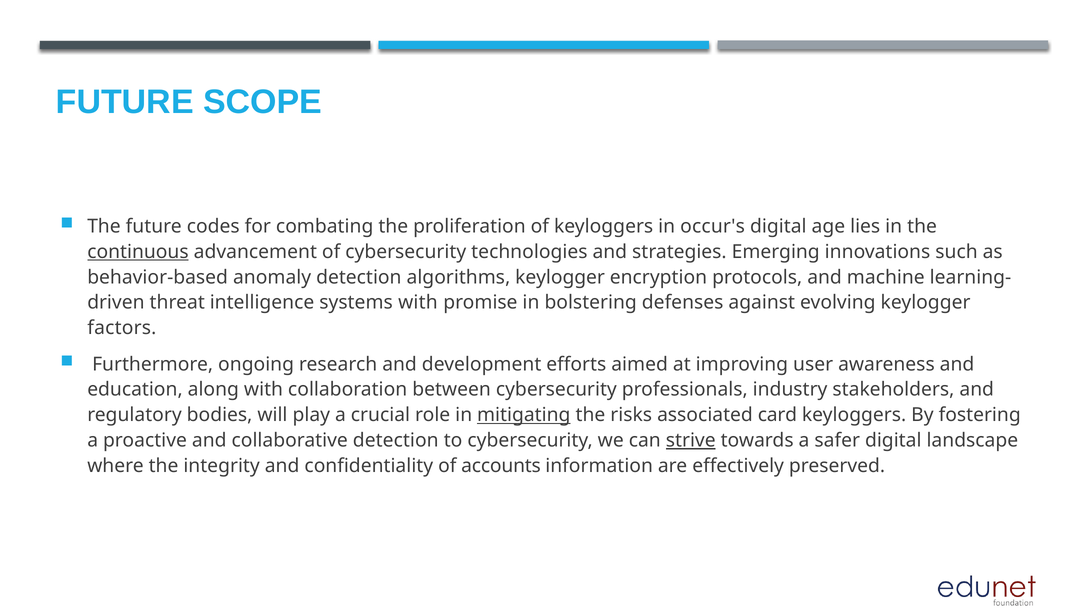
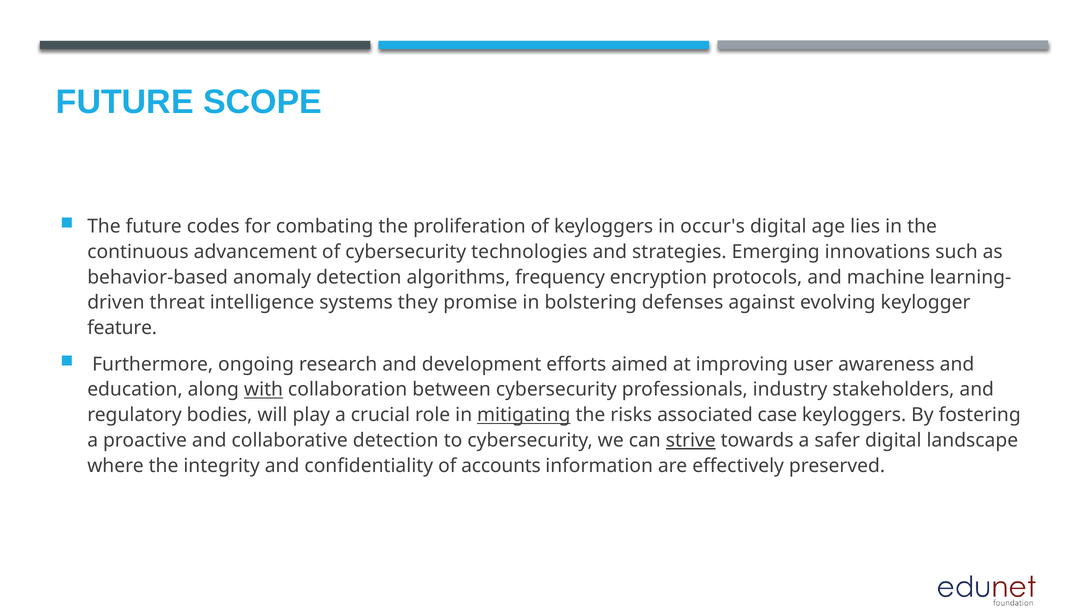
continuous underline: present -> none (138, 252)
algorithms keylogger: keylogger -> frequency (560, 277)
systems with: with -> they (418, 303)
factors: factors -> feature (122, 328)
with underline: none -> present (263, 390)
card: card -> case (777, 415)
